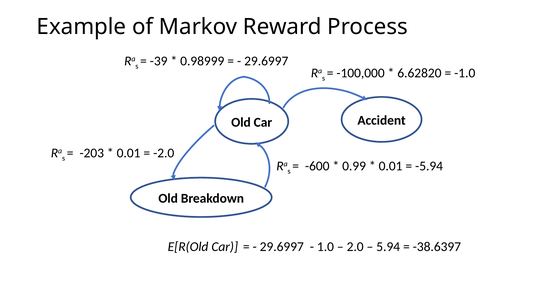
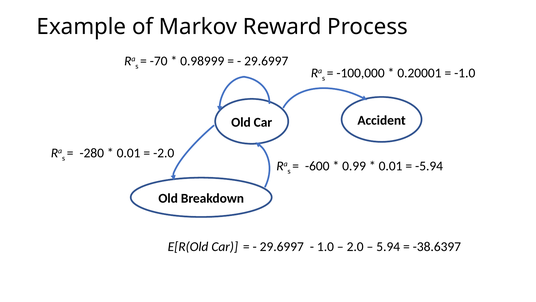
-39: -39 -> -70 (159, 61)
6.62820: 6.62820 -> 0.20001 (419, 73)
-203: -203 -> -280 (92, 153)
